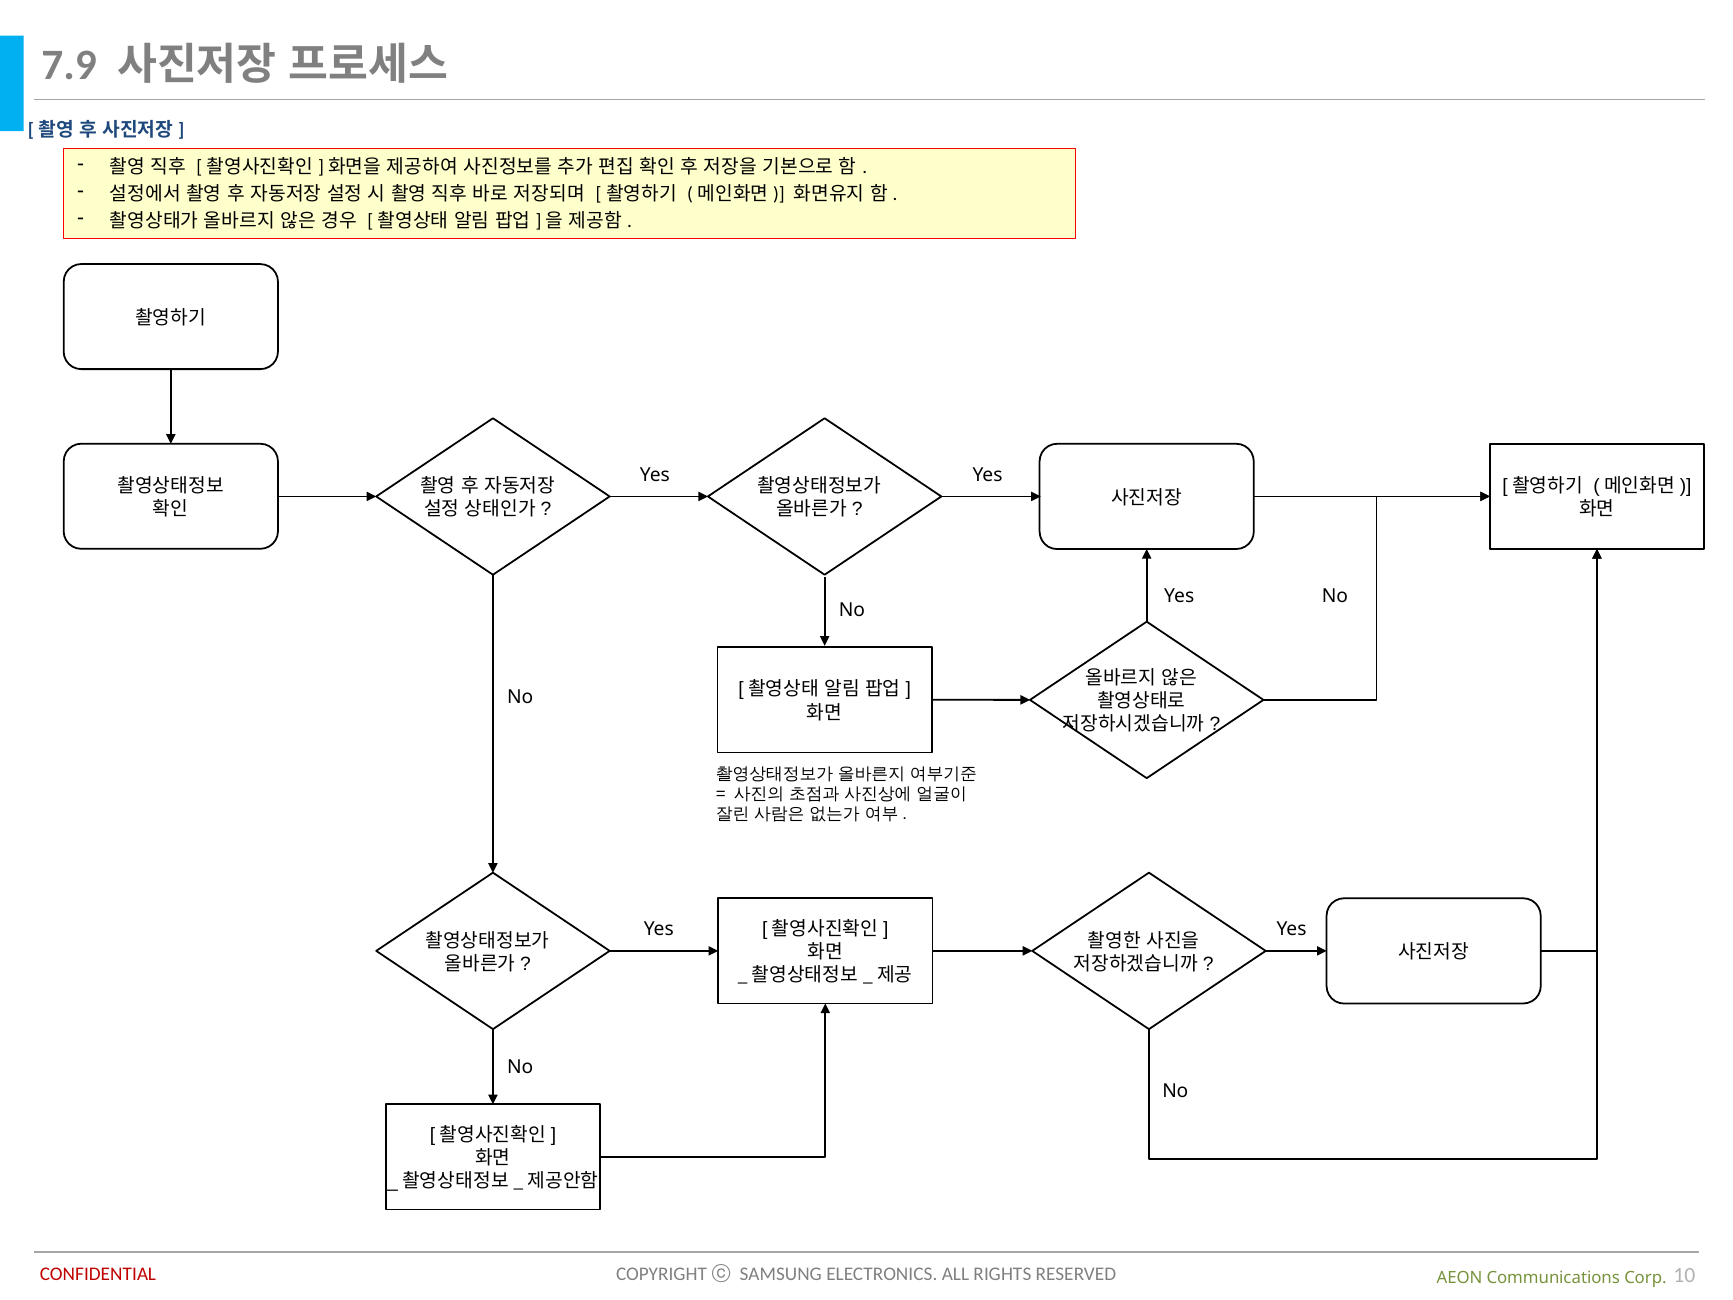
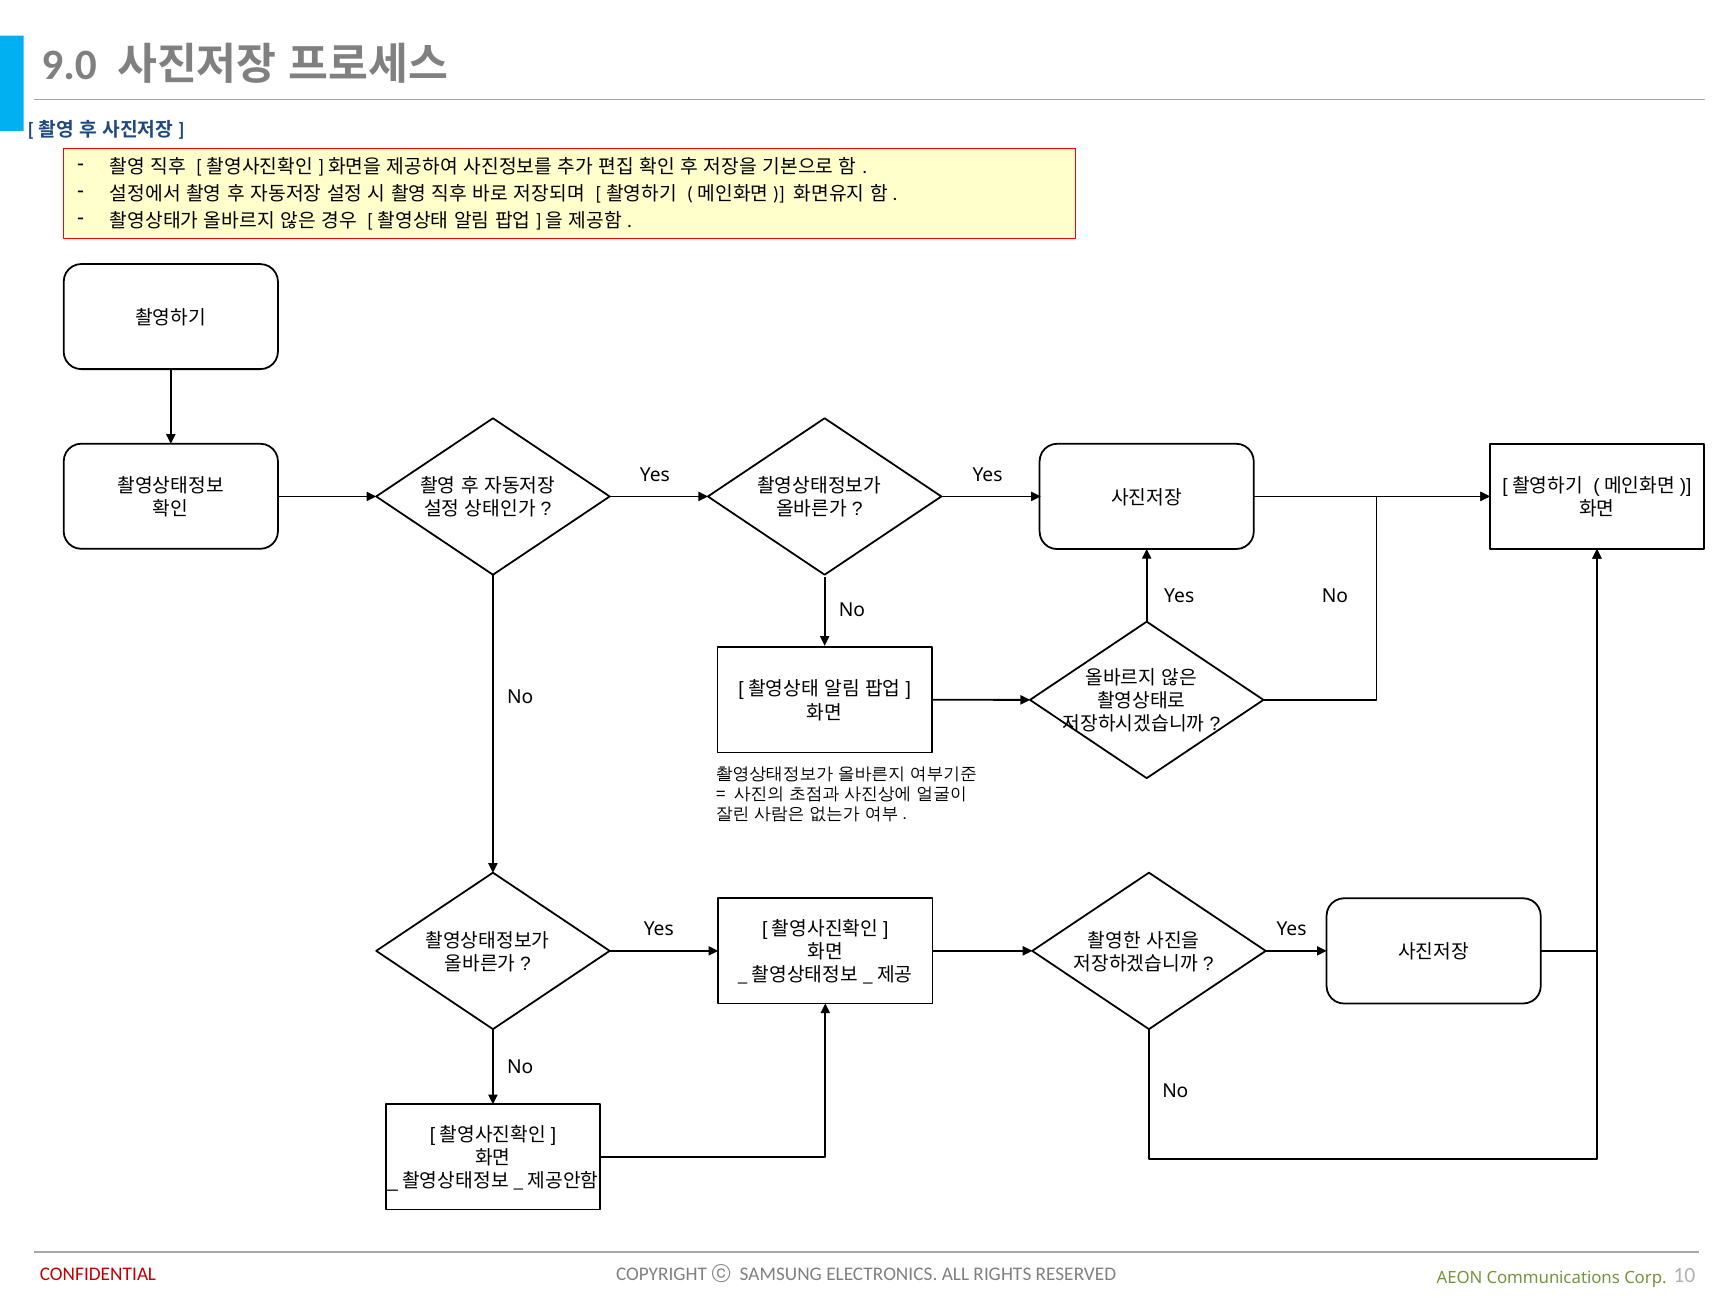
7.9: 7.9 -> 9.0 (69, 65)
